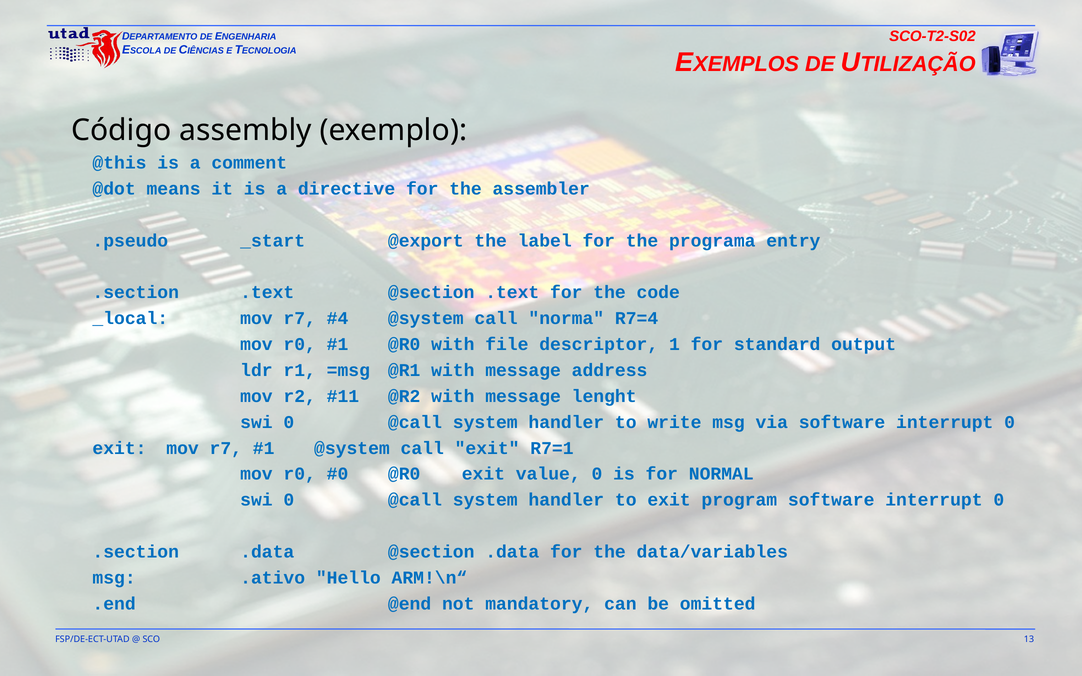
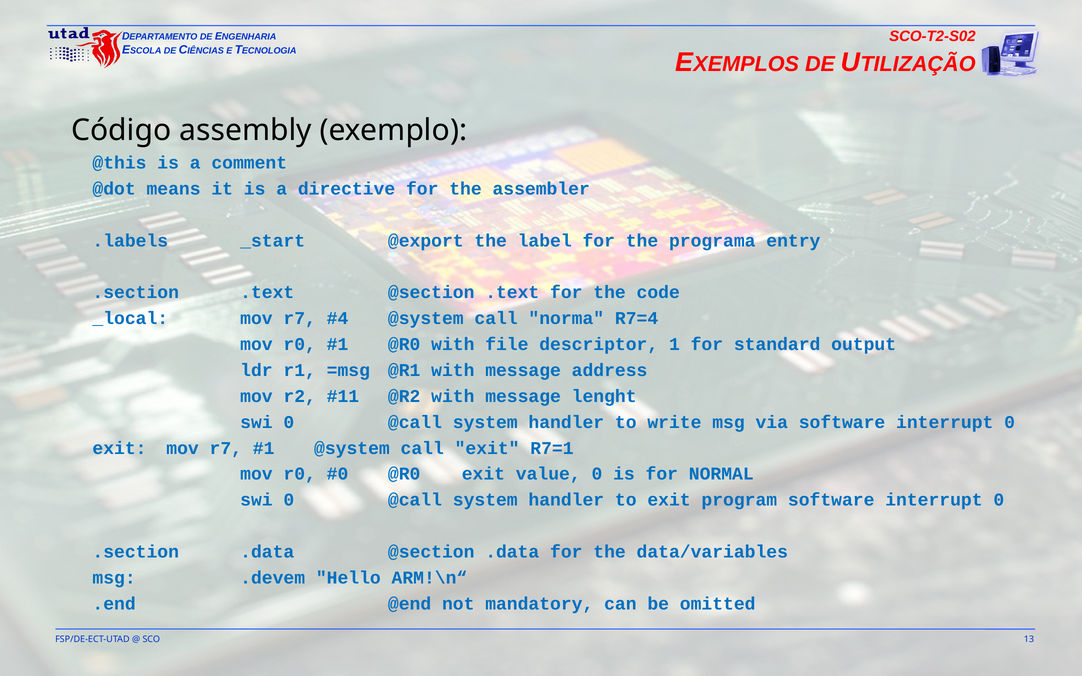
.pseudo: .pseudo -> .labels (130, 241)
.ativo: .ativo -> .devem (273, 578)
